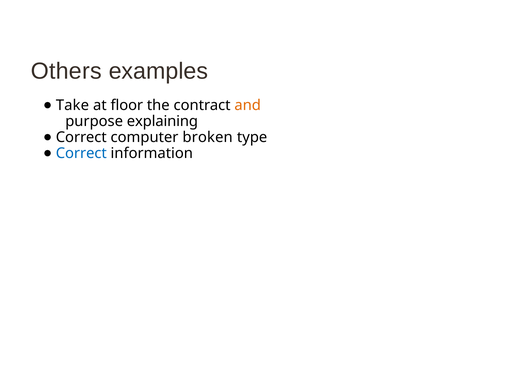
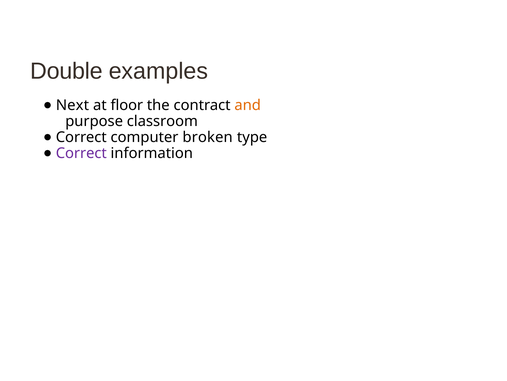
Others: Others -> Double (66, 71)
Take: Take -> Next (72, 105)
explaining: explaining -> classroom (162, 121)
Correct colour: blue -> purple (81, 153)
